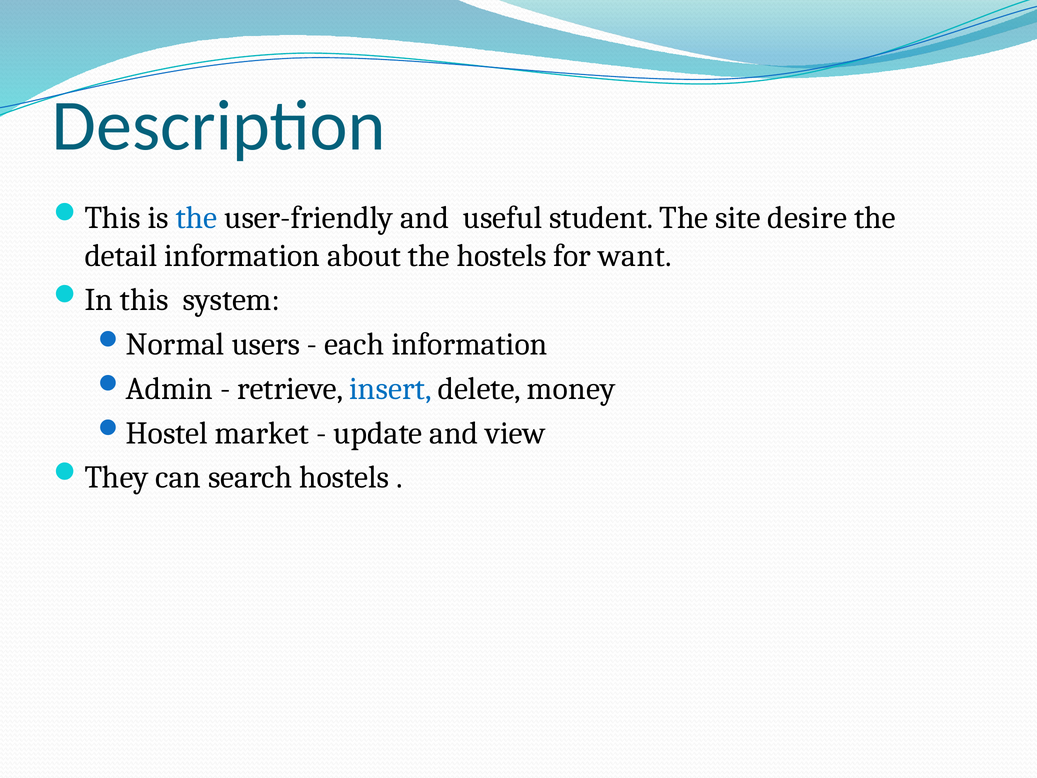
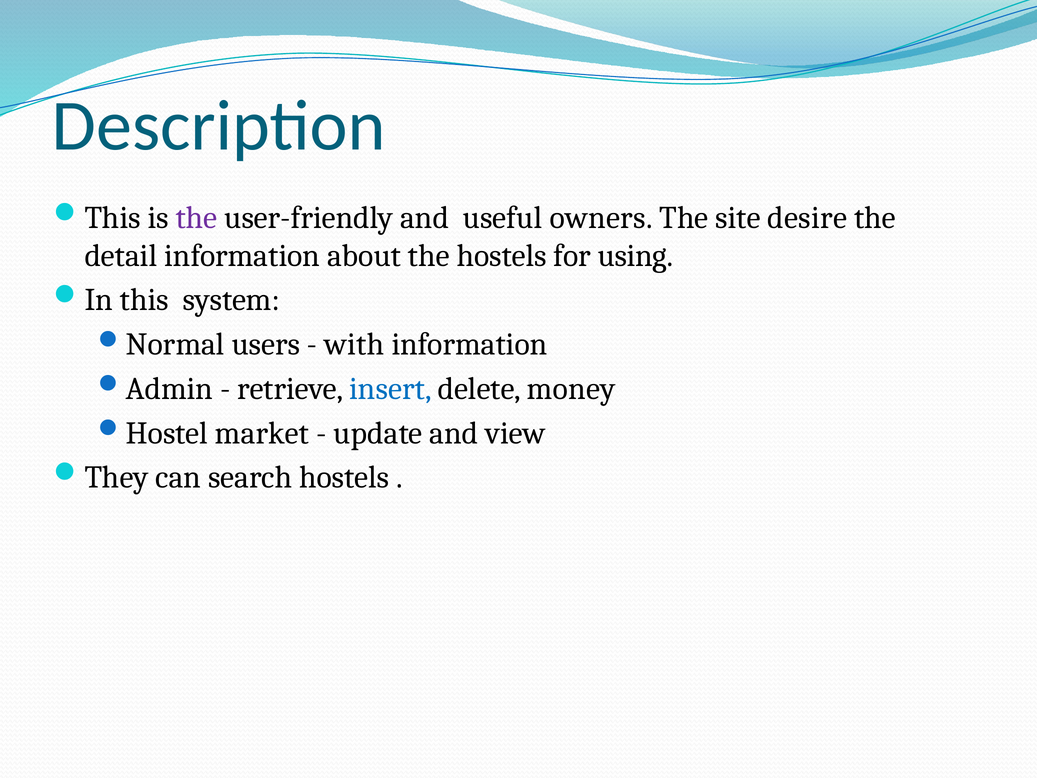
the colour: blue -> purple (196, 218)
student: student -> owners (601, 218)
want: want -> using (635, 256)
each: each -> with (354, 344)
